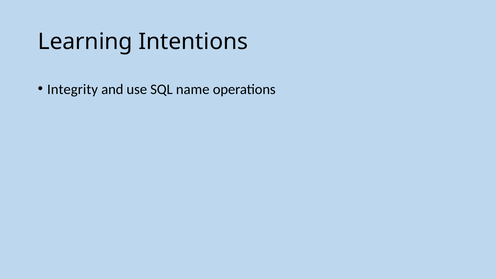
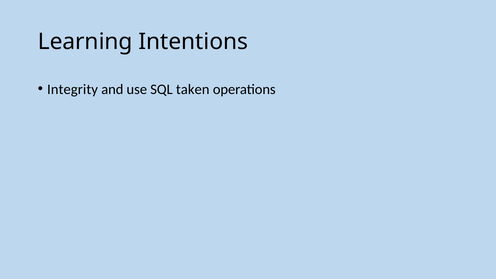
name: name -> taken (193, 89)
